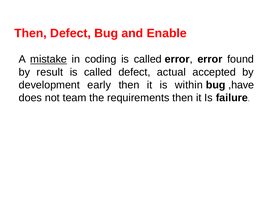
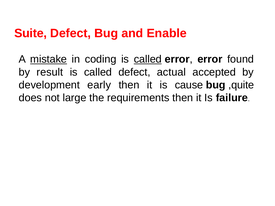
Then: Then -> Suite (31, 33)
called underline: none -> present (148, 59)
within: within -> cause (189, 85)
,have: ,have -> ,quite (241, 85)
team: team -> large (75, 98)
